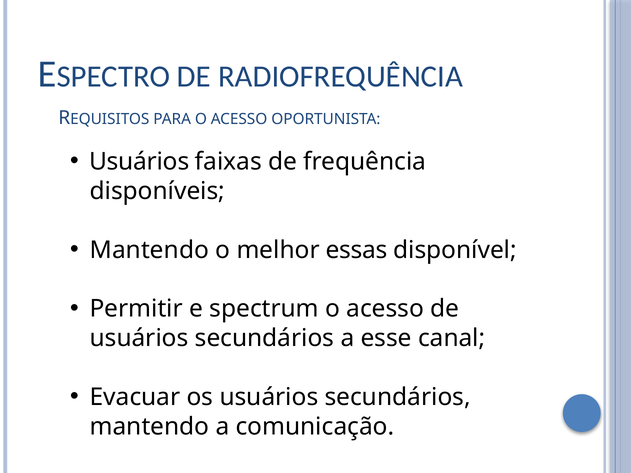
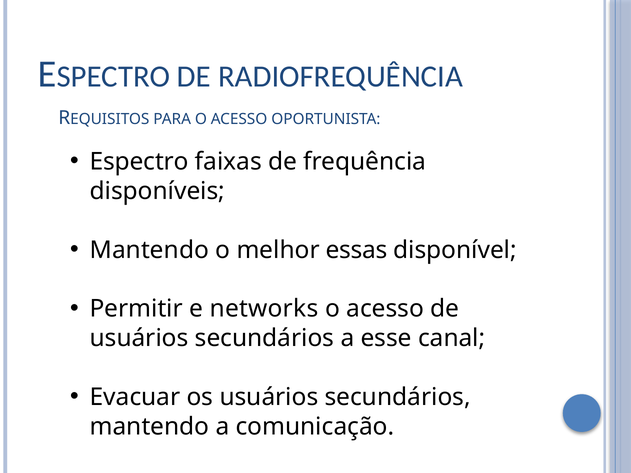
Usuários: Usuários -> Espectro (139, 162)
spectrum: spectrum -> networks (264, 309)
